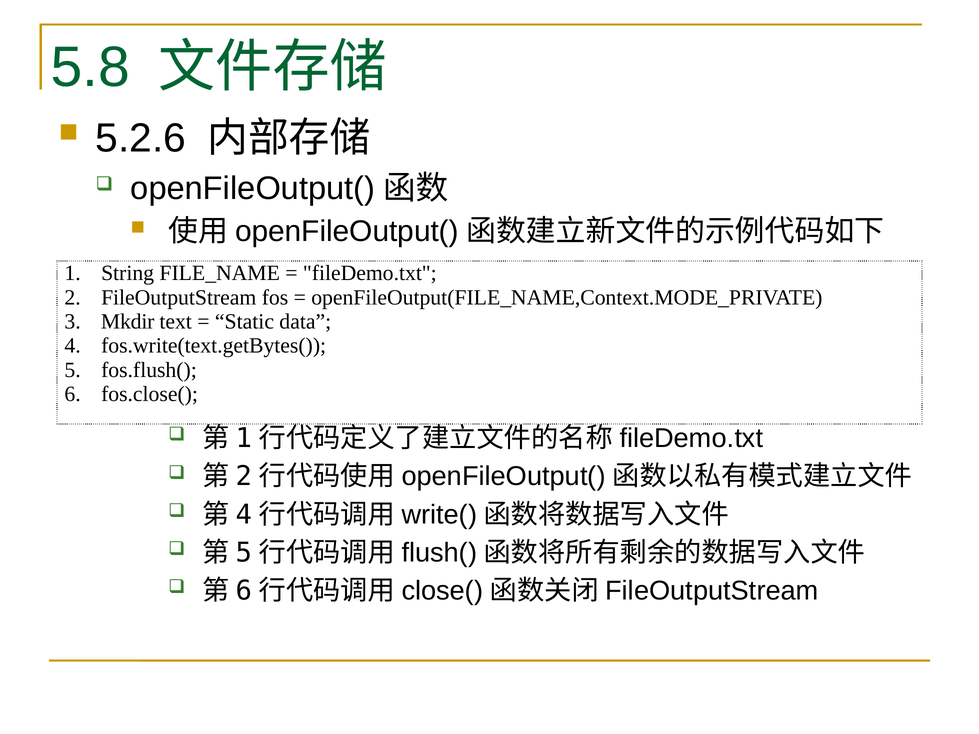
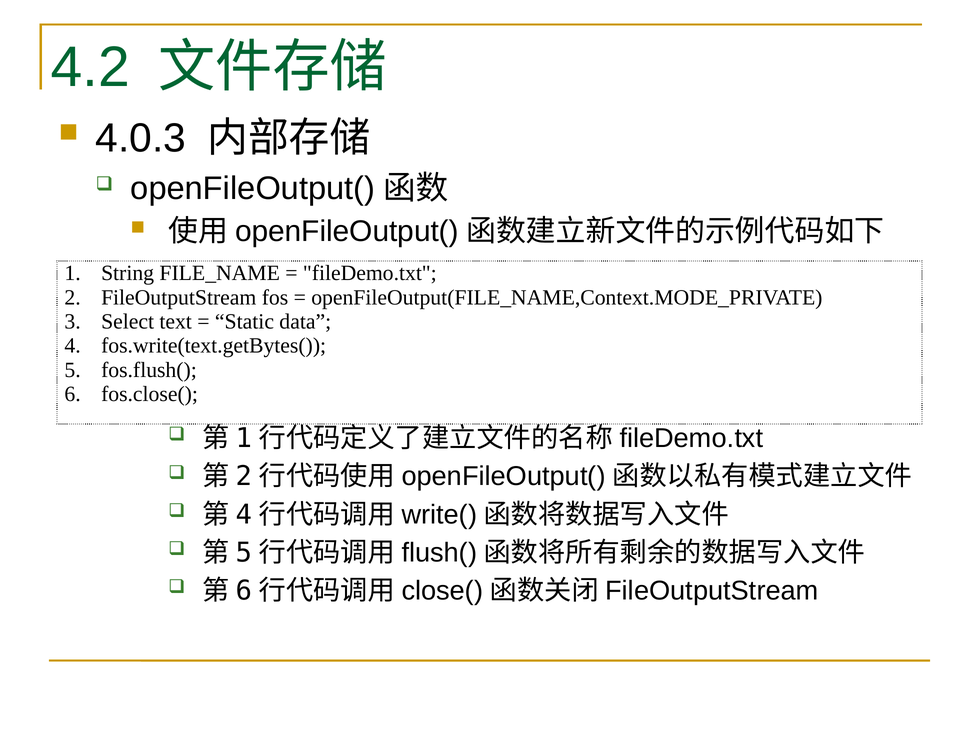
5.8: 5.8 -> 4.2 (90, 68)
5.2.6: 5.2.6 -> 4.0.3 (141, 138)
Mkdir: Mkdir -> Select (128, 322)
